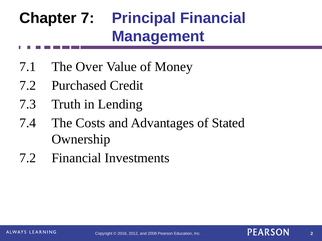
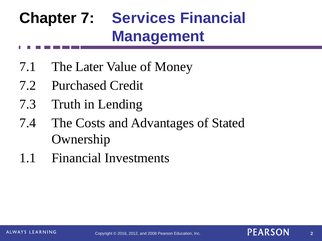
Principal: Principal -> Services (144, 18)
Over: Over -> Later (89, 67)
7.2: 7.2 -> 1.1 (28, 158)
